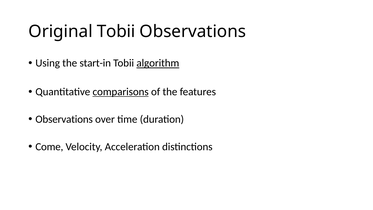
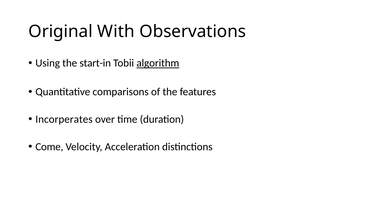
Original Tobii: Tobii -> With (116, 31)
comparisons underline: present -> none (121, 92)
Observations: Observations -> Incorperates (64, 119)
